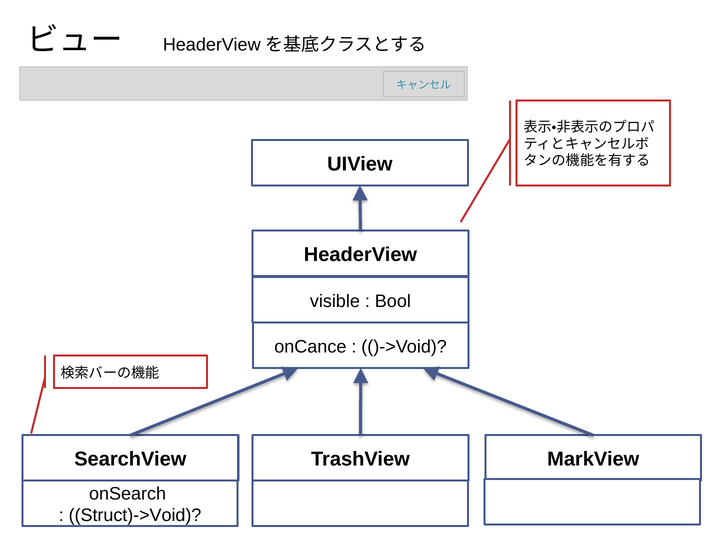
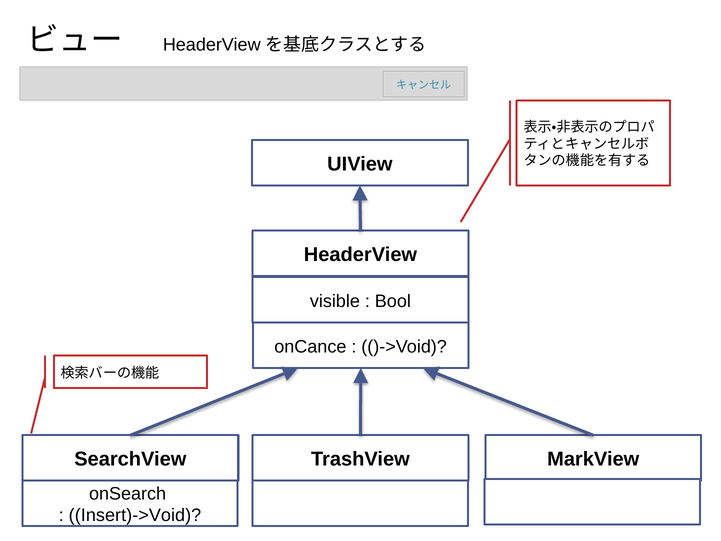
Struct)->Void: Struct)->Void -> Insert)->Void (135, 515)
